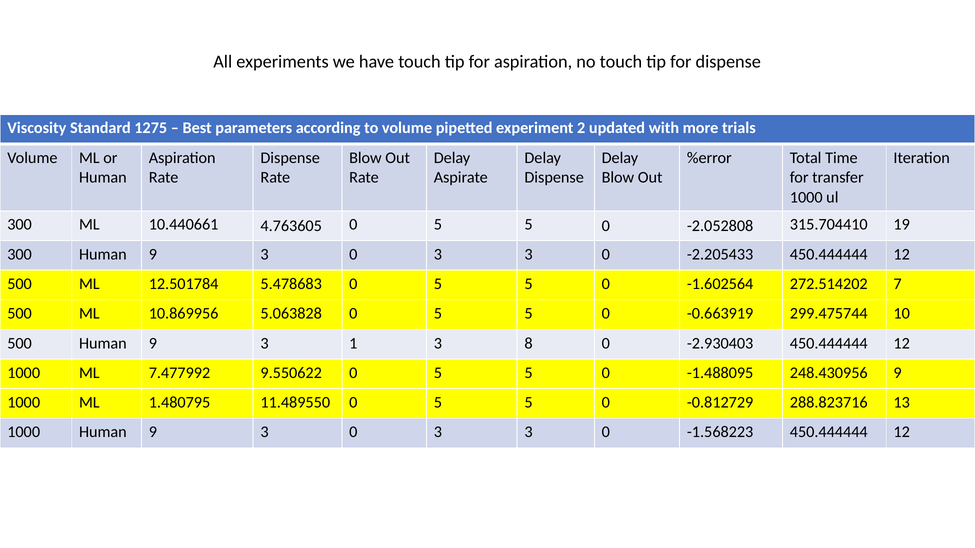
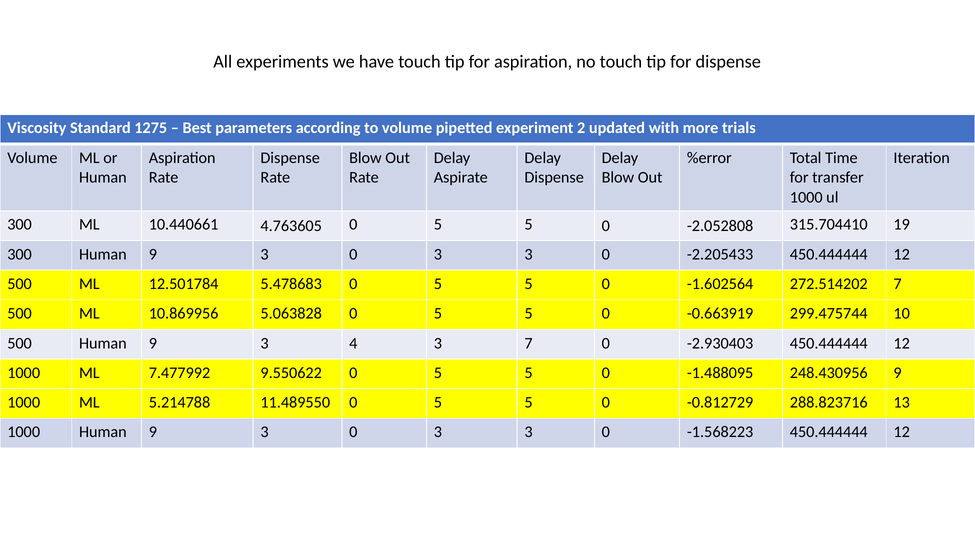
1: 1 -> 4 (353, 343)
3 8: 8 -> 7 (529, 343)
1.480795: 1.480795 -> 5.214788 (180, 403)
